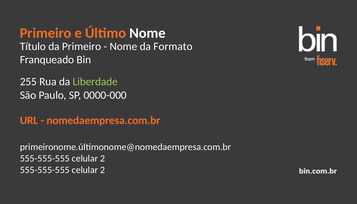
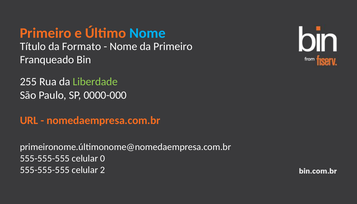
Nome colour: white -> light blue (147, 33)
da Primeiro: Primeiro -> Formato (82, 46)
da Formato: Formato -> Primeiro (173, 46)
2: 2 -> 0 (102, 159)
